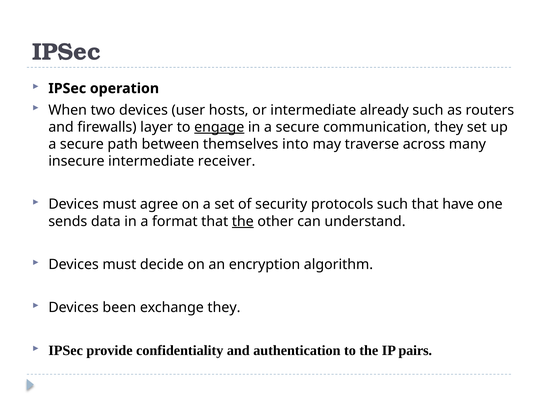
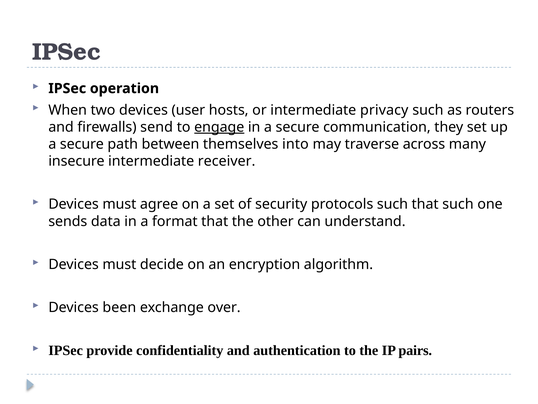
already: already -> privacy (384, 110)
layer: layer -> send (157, 127)
that have: have -> such (458, 204)
the underline: present -> none (243, 221)
exchange they: they -> over (224, 307)
